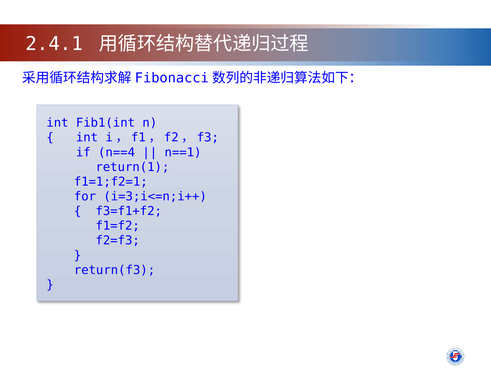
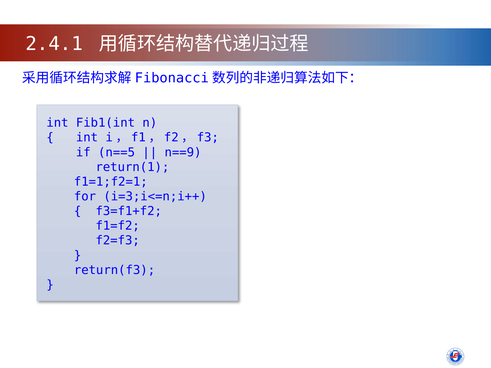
n==4: n==4 -> n==5 (117, 152)
n==1: n==1 -> n==9 (183, 152)
